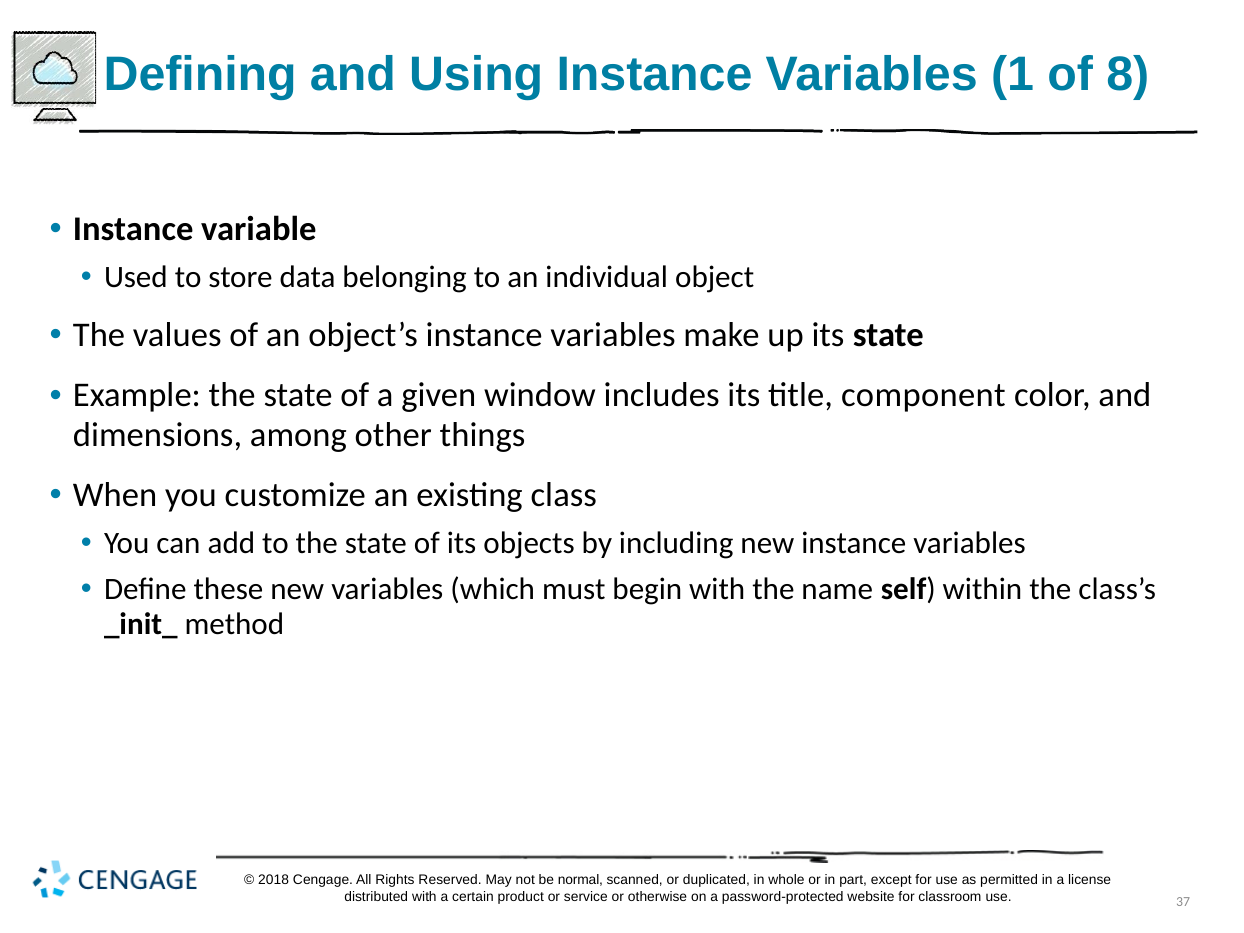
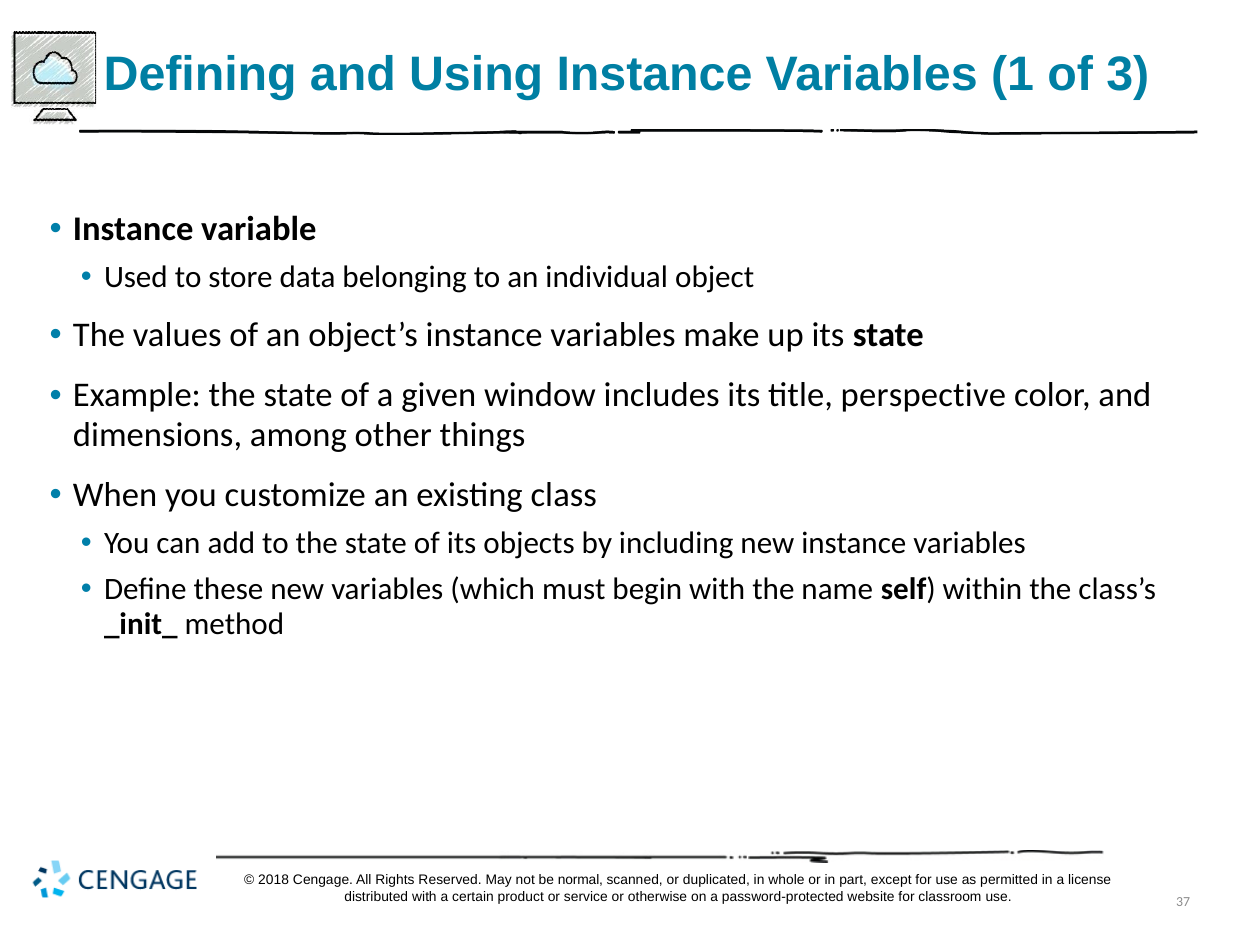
8: 8 -> 3 (1128, 74)
component: component -> perspective (923, 396)
